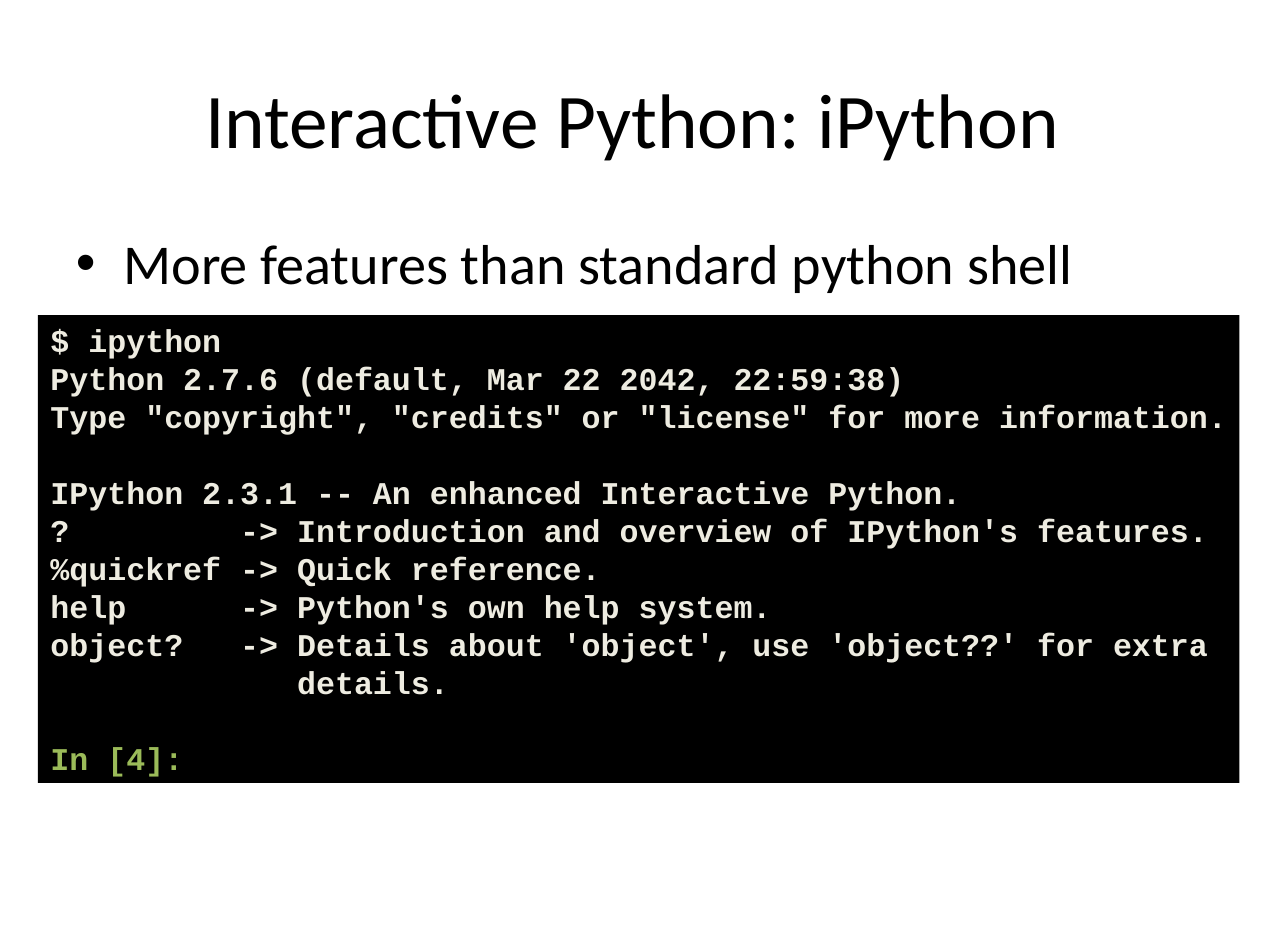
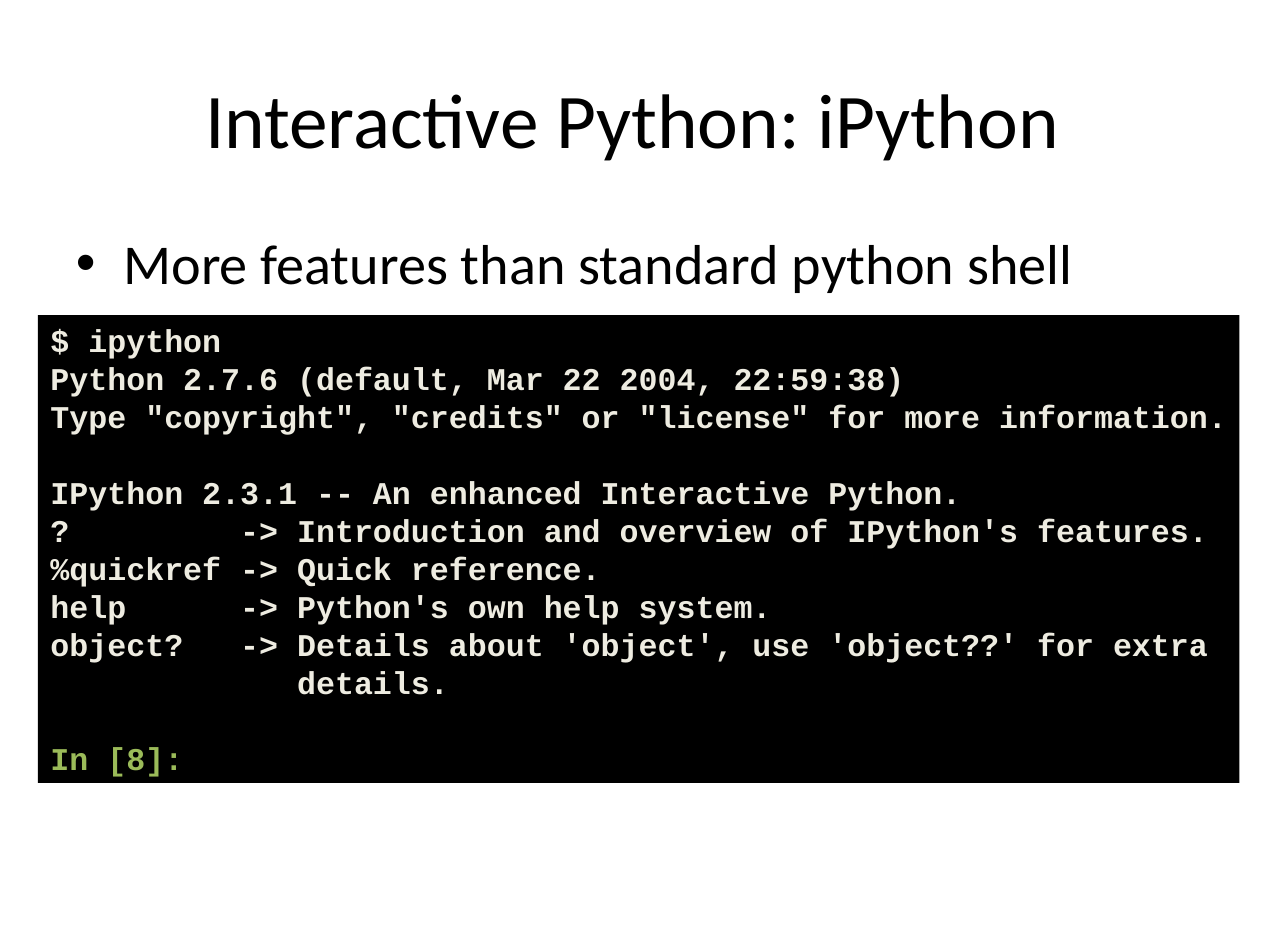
2042: 2042 -> 2004 (667, 380)
4: 4 -> 8 (145, 760)
